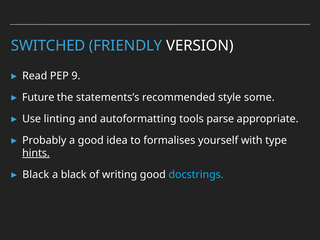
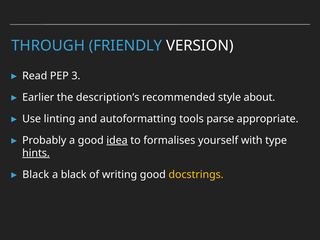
SWITCHED: SWITCHED -> THROUGH (48, 46)
9: 9 -> 3 (76, 76)
Future: Future -> Earlier (38, 97)
statements’s: statements’s -> description’s (108, 97)
some: some -> about (259, 97)
idea underline: none -> present (117, 140)
docstrings colour: light blue -> yellow (196, 175)
